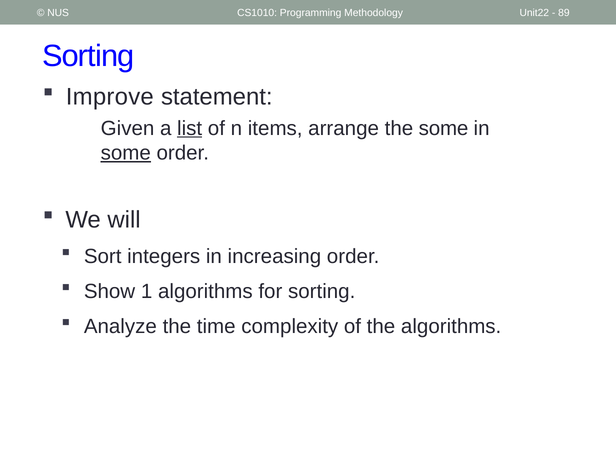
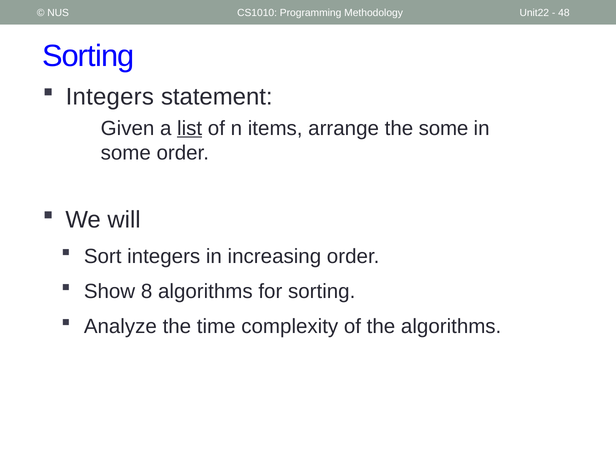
89: 89 -> 48 (564, 13)
Improve: Improve -> Integers (110, 97)
some underline: present -> none (126, 153)
1: 1 -> 8 (147, 291)
